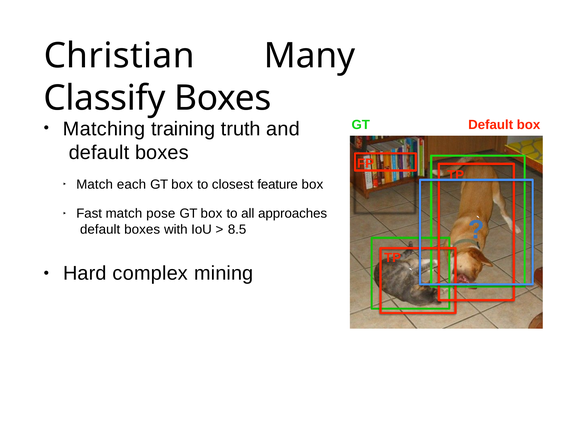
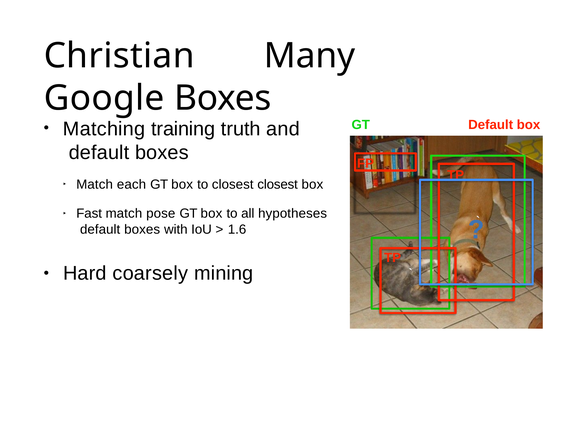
Classify: Classify -> Google (104, 98)
closest feature: feature -> closest (278, 185)
approaches: approaches -> hypotheses (293, 214)
8.5: 8.5 -> 1.6 (237, 230)
complex: complex -> coarsely (150, 274)
